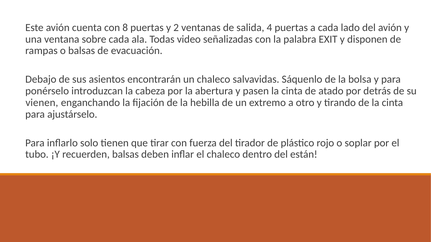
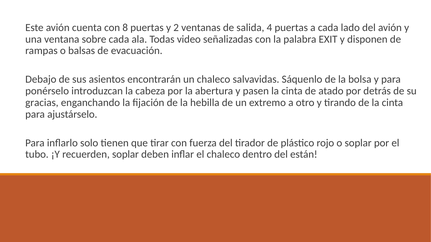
vienen: vienen -> gracias (42, 103)
recuerden balsas: balsas -> soplar (125, 155)
